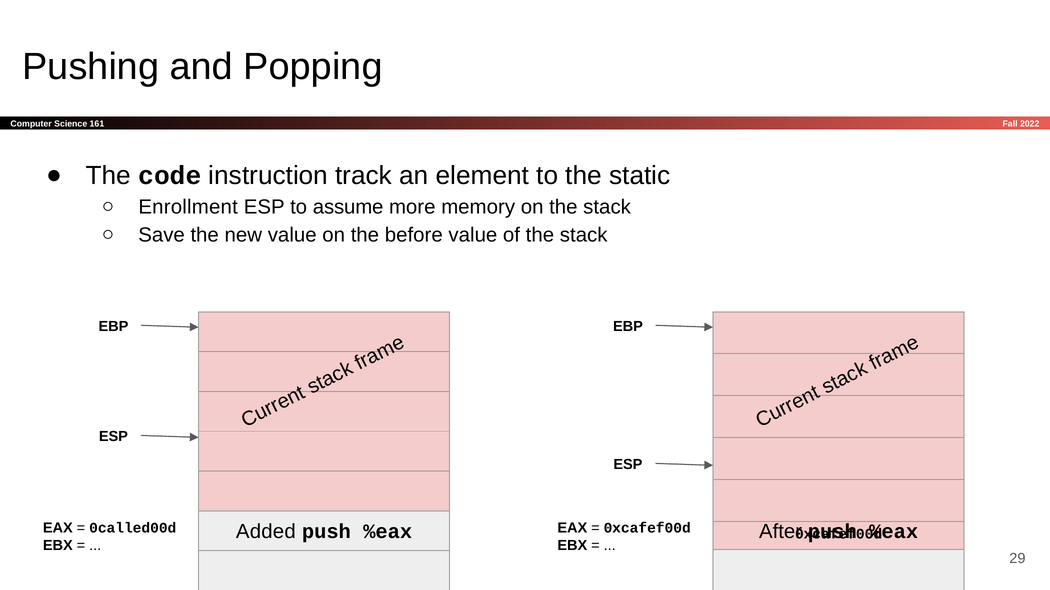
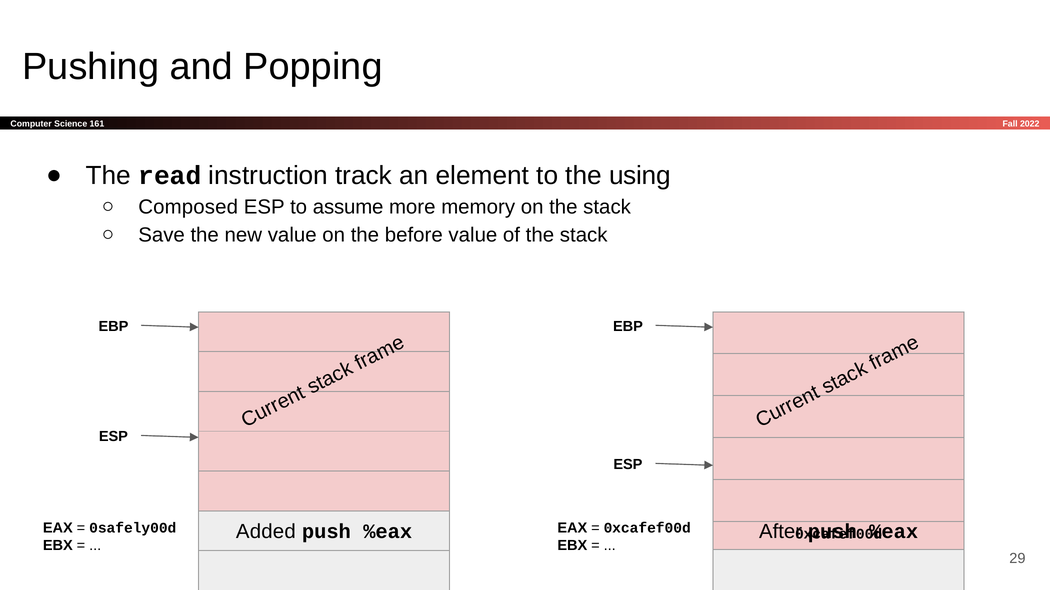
code: code -> read (170, 176)
static: static -> using (640, 176)
Enrollment: Enrollment -> Composed (188, 207)
0called00d: 0called00d -> 0safely00d (133, 528)
